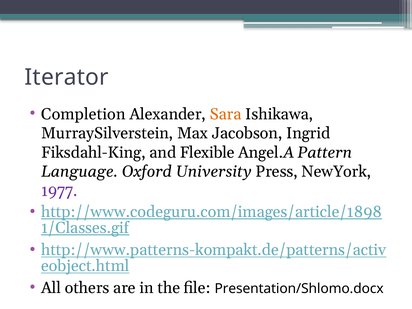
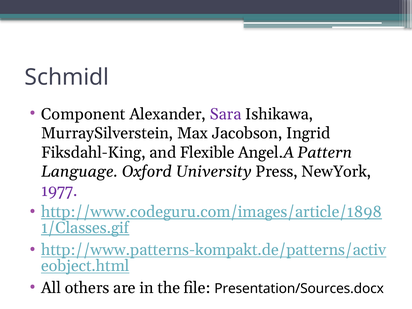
Iterator: Iterator -> Schmidl (67, 77)
Completion: Completion -> Component (83, 114)
Sara colour: orange -> purple (226, 114)
Presentation/Shlomo.docx: Presentation/Shlomo.docx -> Presentation/Sources.docx (299, 289)
